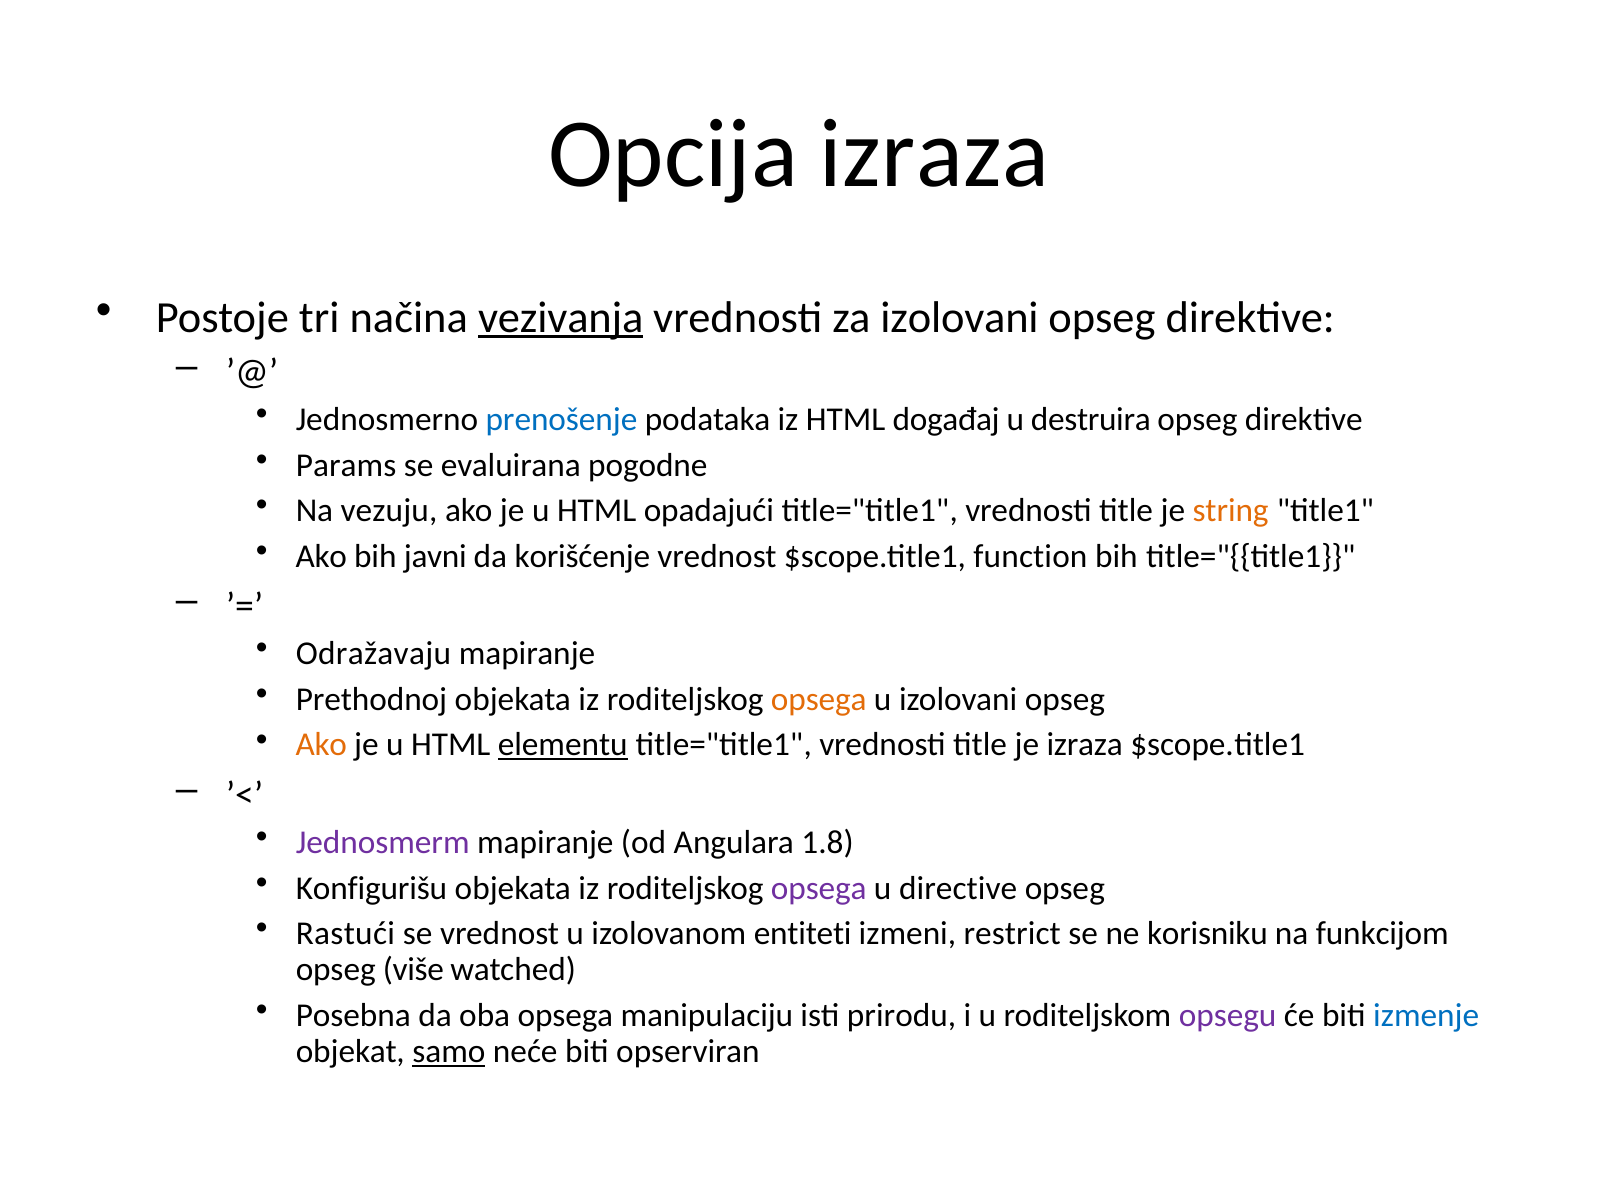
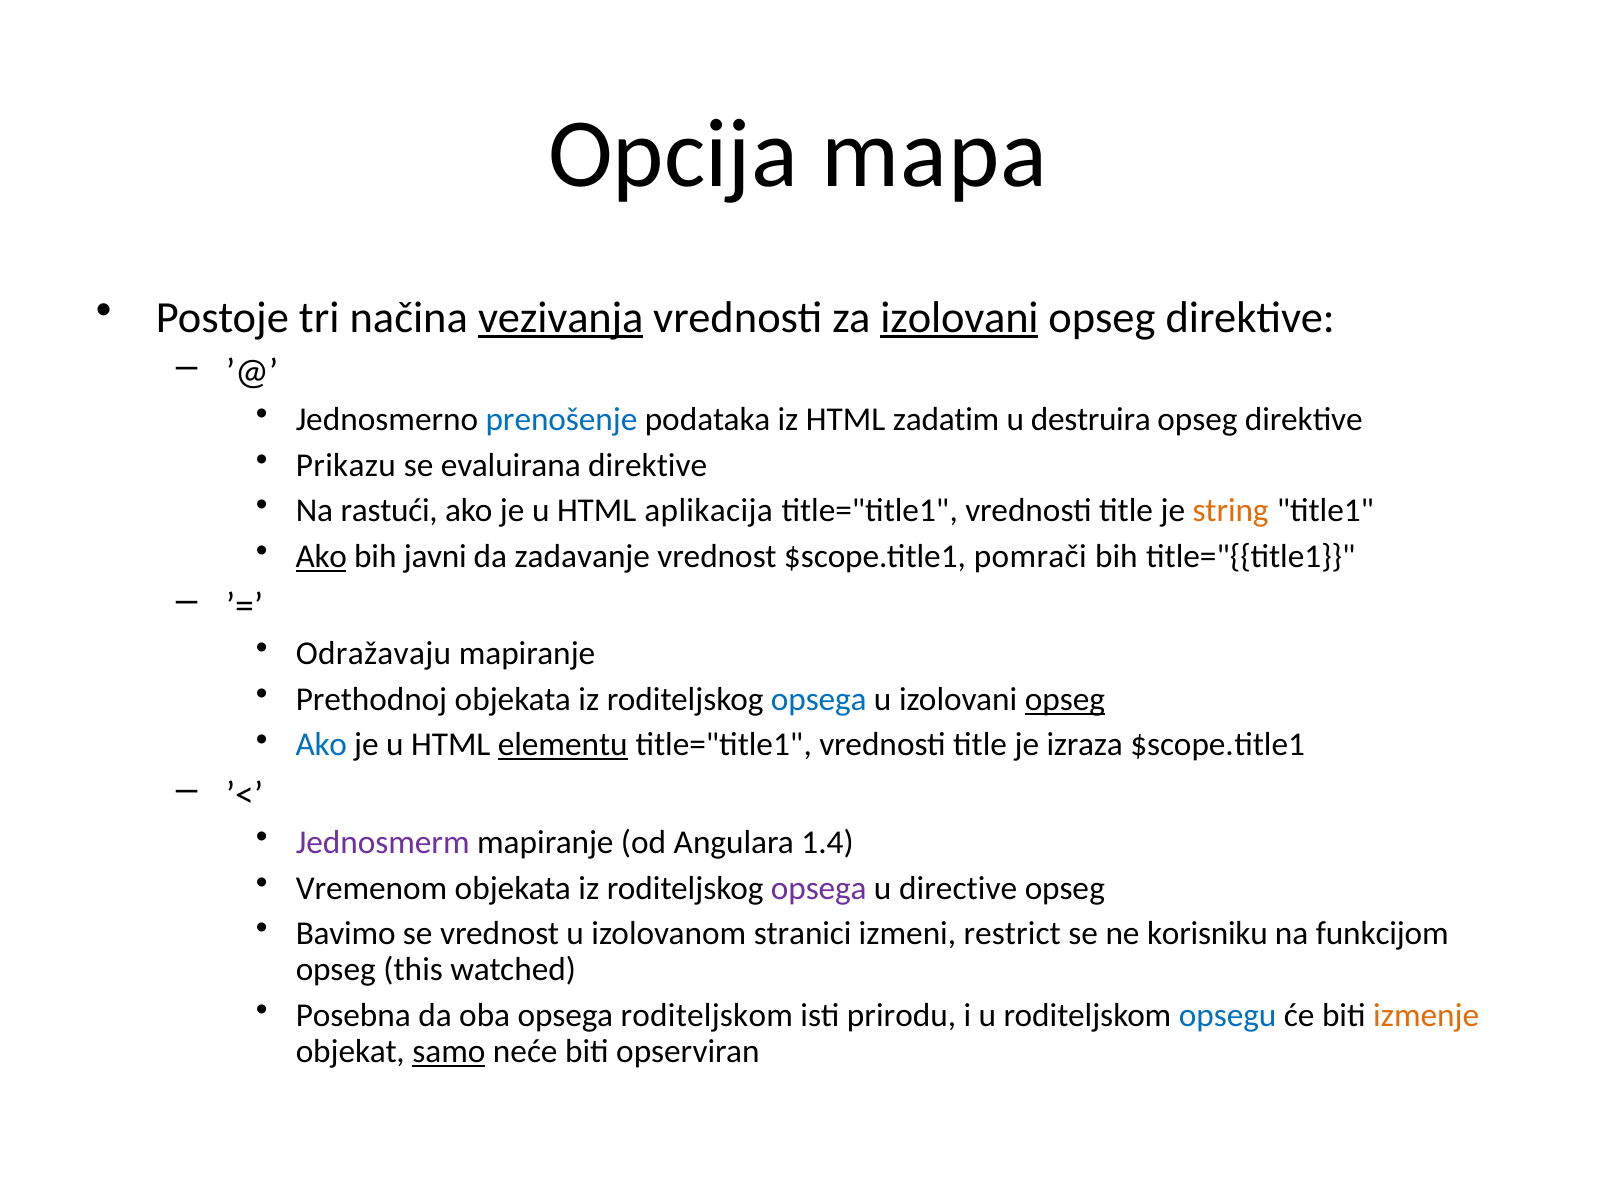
Opcija izraza: izraza -> mapa (934, 155)
izolovani underline: none -> present (960, 318)
događaj: događaj -> zadatim (946, 420)
Params: Params -> Prikazu (346, 465)
evaluirana pogodne: pogodne -> direktive (648, 465)
vezuju: vezuju -> rastući (389, 511)
opadajući: opadajući -> aplikacija (709, 511)
Ako underline: none -> present (321, 556)
korišćenje: korišćenje -> zadavanje (582, 556)
function: function -> pomrači (1030, 556)
opsega colour: orange -> blue (819, 700)
opseg underline: none -> present (1065, 700)
Ako colour: orange -> blue (321, 745)
1.8: 1.8 -> 1.4 (828, 843)
Konfigurišu: Konfigurišu -> Vremenom (371, 888)
Rastući: Rastući -> Bavimo (346, 934)
entiteti: entiteti -> stranici (803, 934)
više: više -> this (413, 970)
opsega manipulaciju: manipulaciju -> roditeljskom (707, 1015)
opsegu colour: purple -> blue (1228, 1015)
izmenje colour: blue -> orange (1426, 1015)
